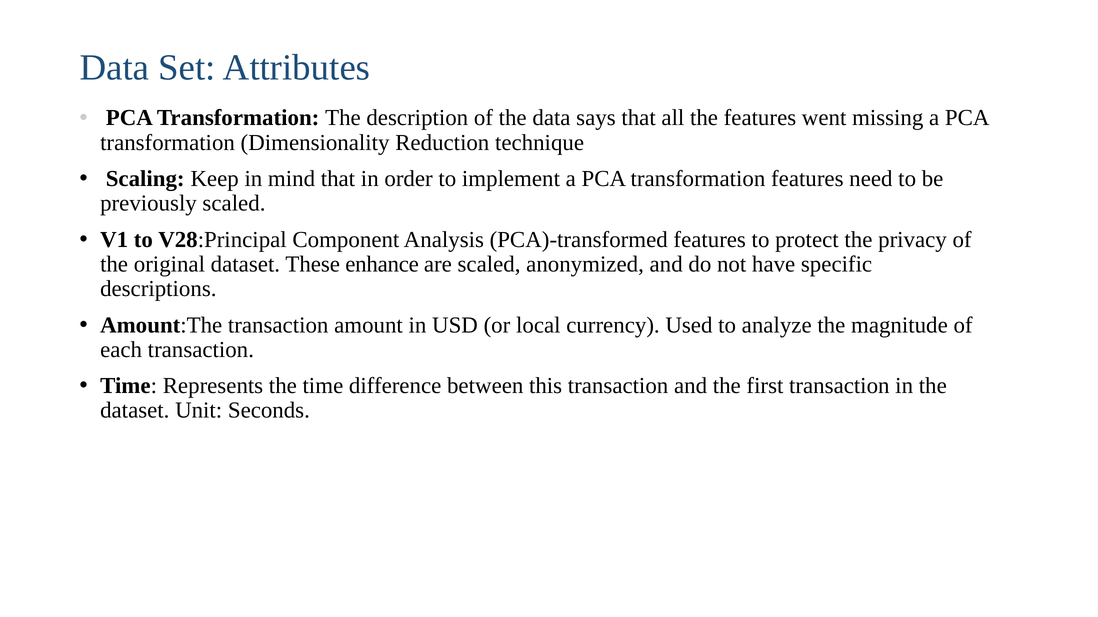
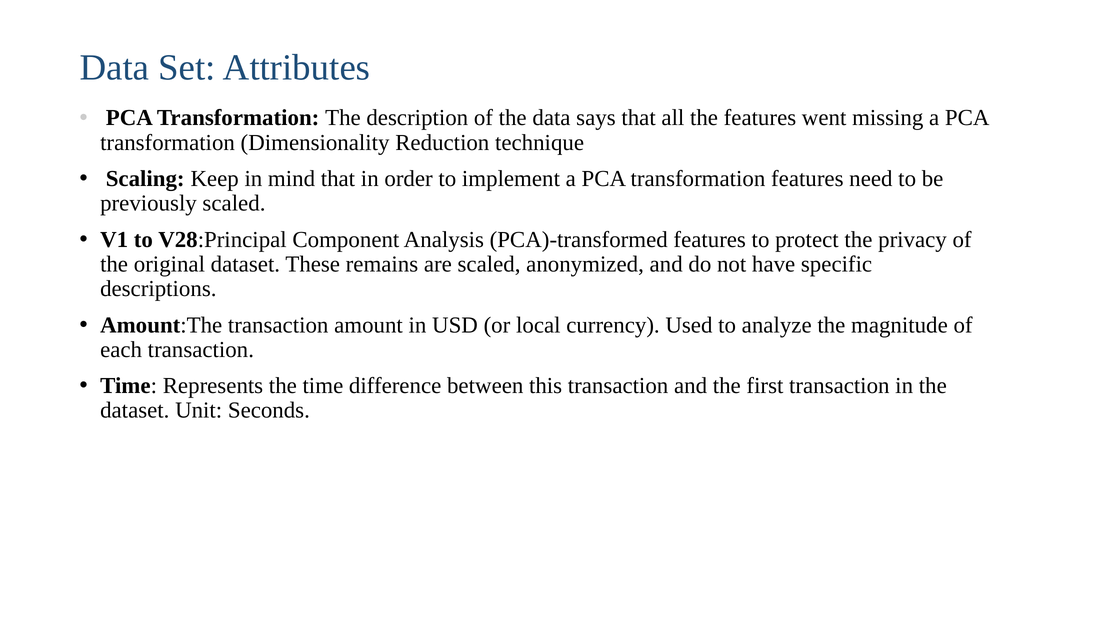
enhance: enhance -> remains (382, 264)
